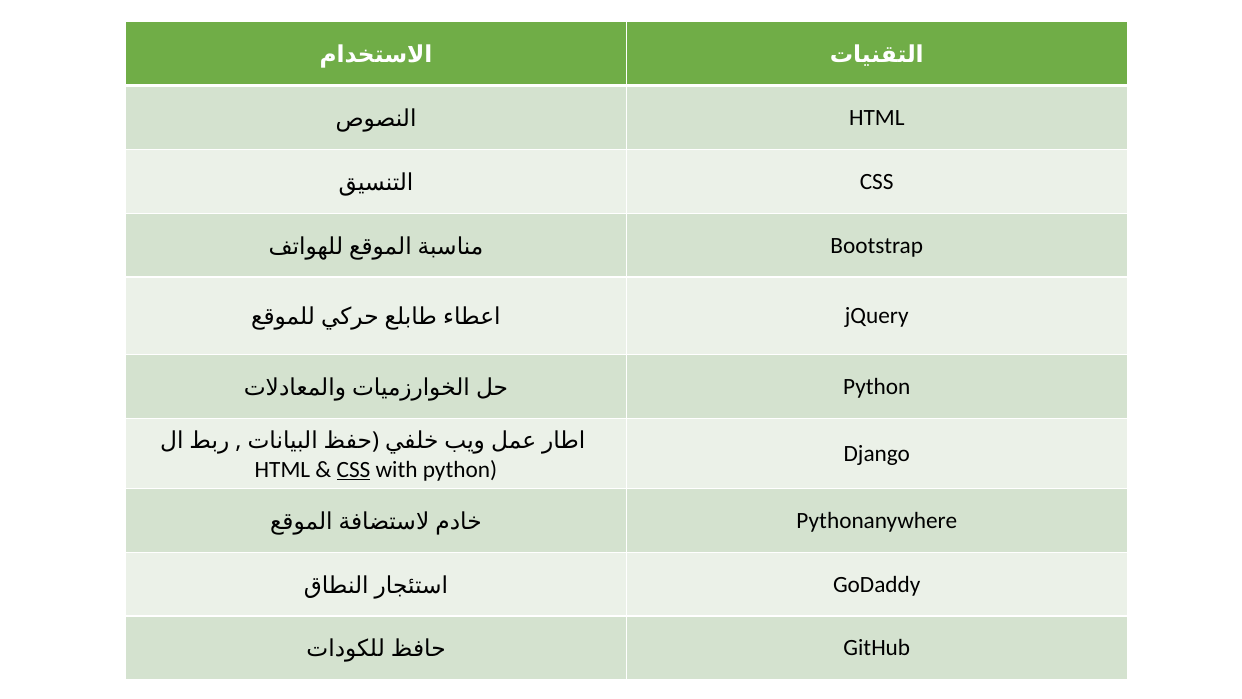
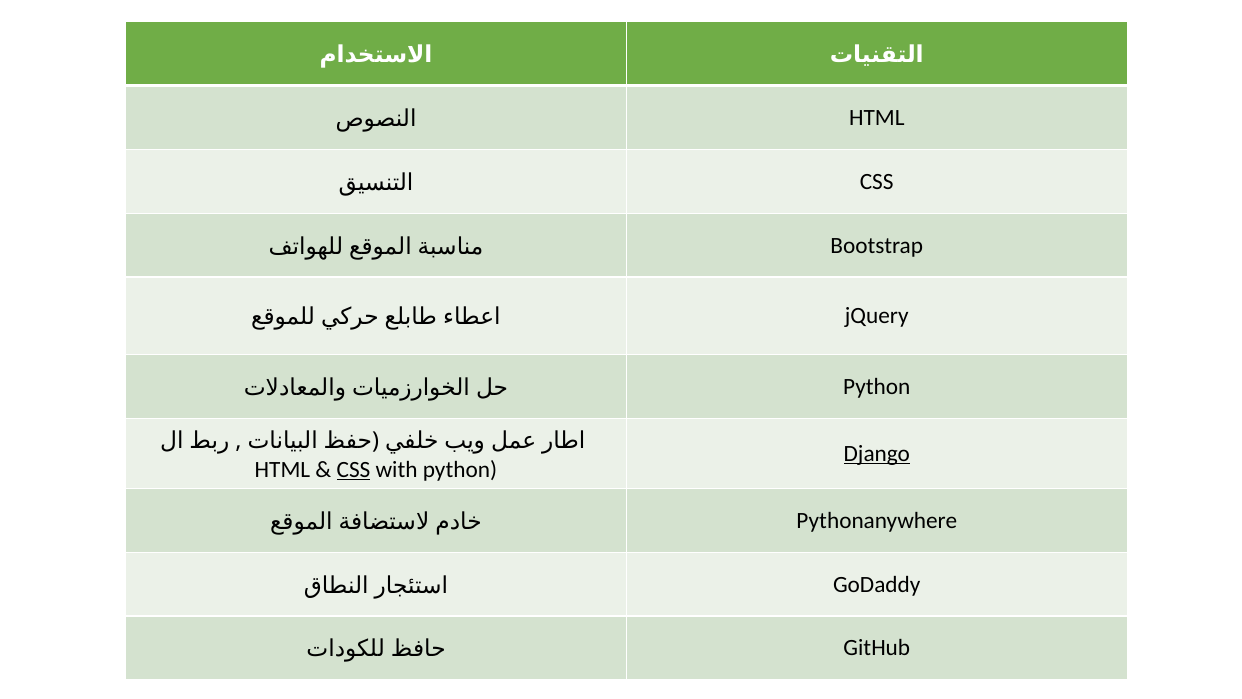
Django underline: none -> present (877, 453)
